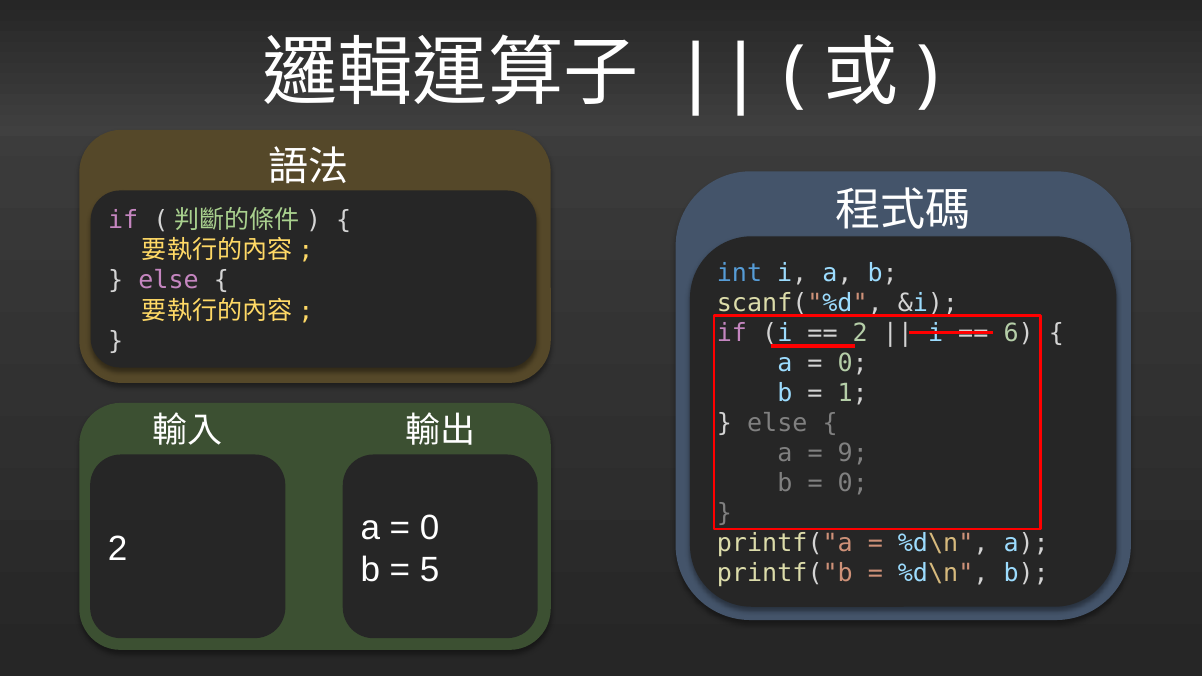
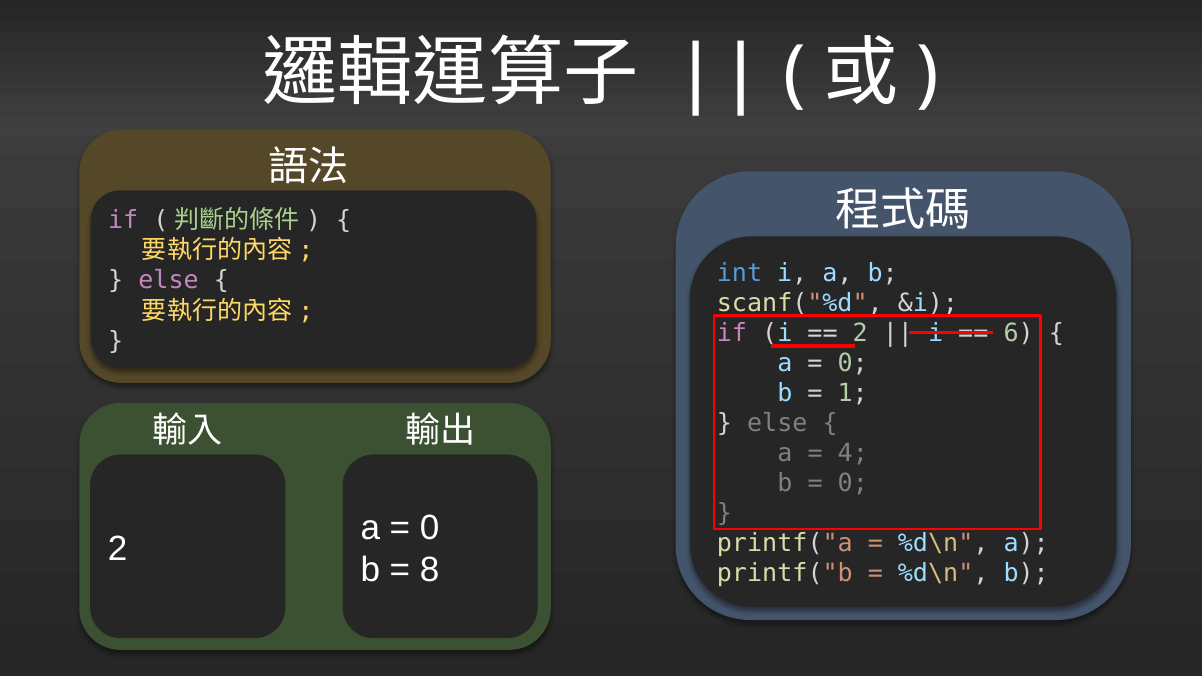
9: 9 -> 4 (853, 453)
5: 5 -> 8 (430, 570)
